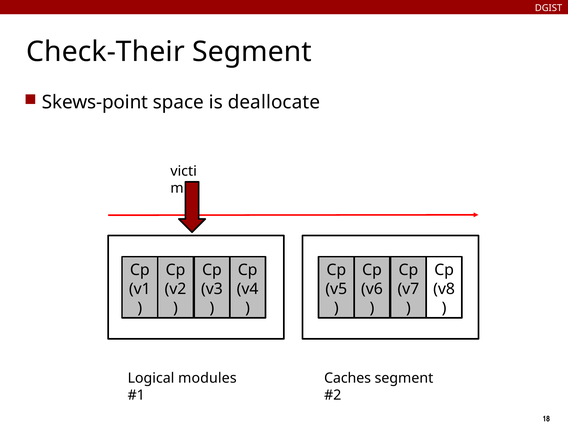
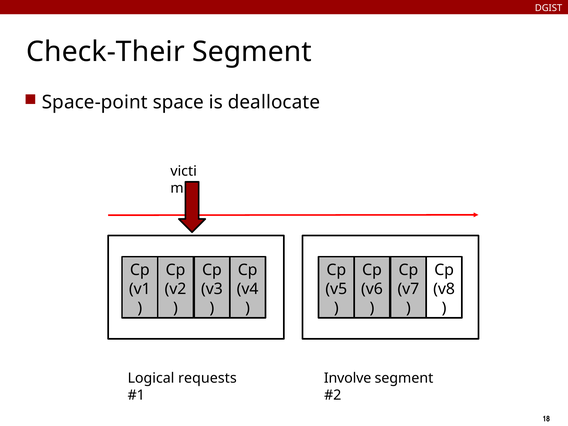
Skews-point: Skews-point -> Space-point (95, 102)
modules: modules -> requests (207, 378)
Caches: Caches -> Involve (348, 378)
